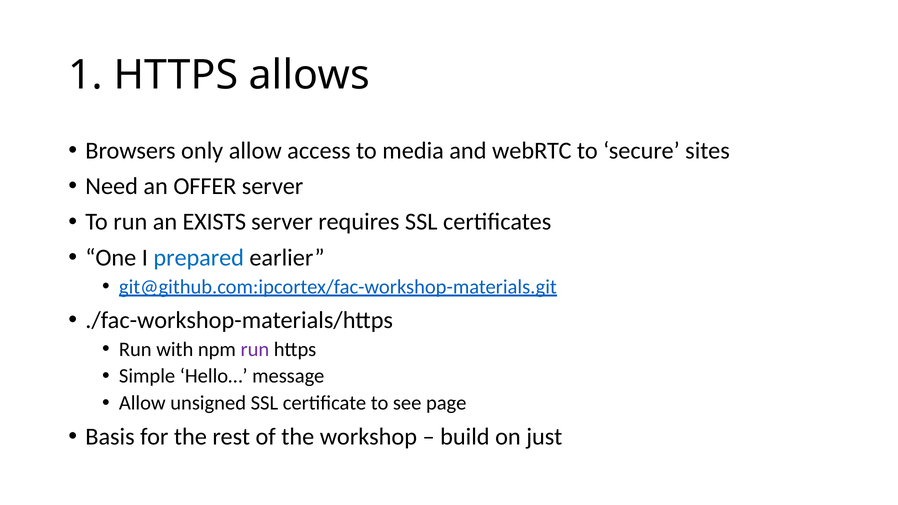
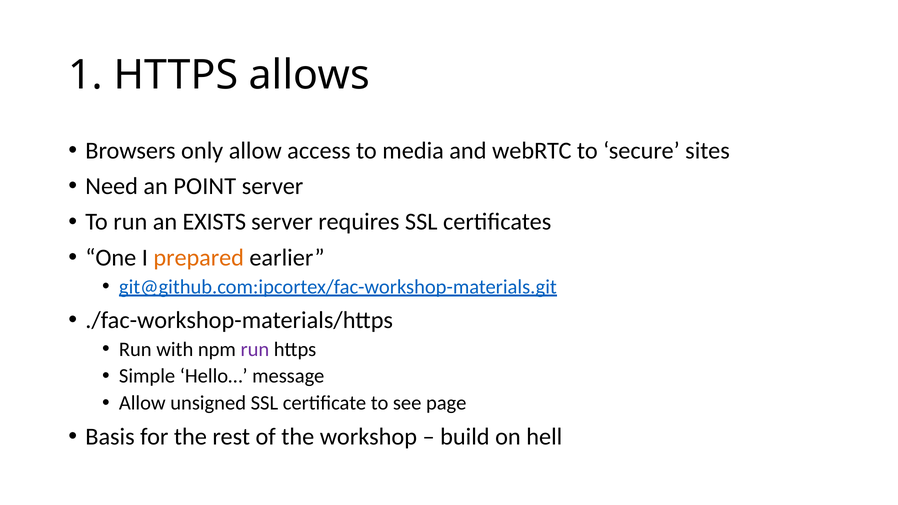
OFFER: OFFER -> POINT (205, 186)
prepared colour: blue -> orange (199, 258)
just: just -> hell (544, 437)
